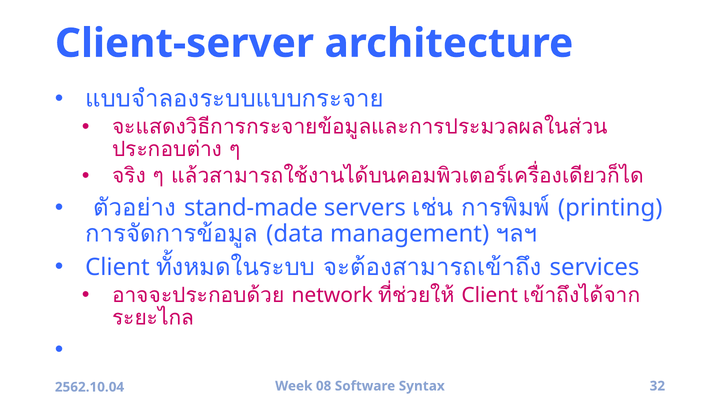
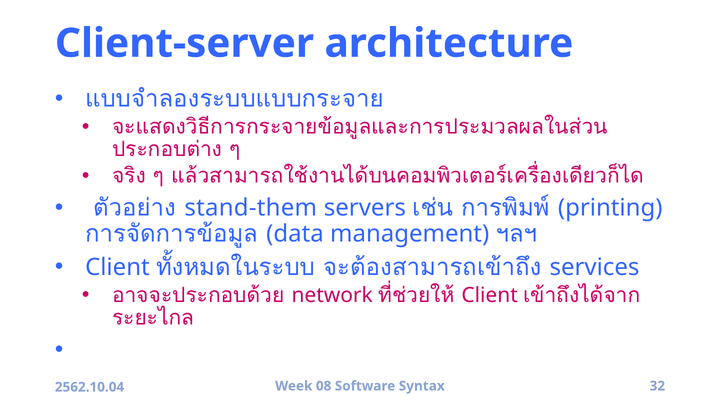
stand-made: stand-made -> stand-them (251, 208)
